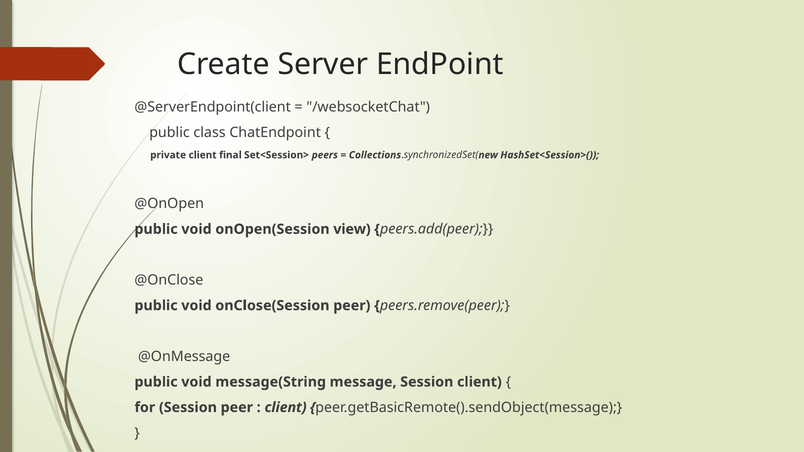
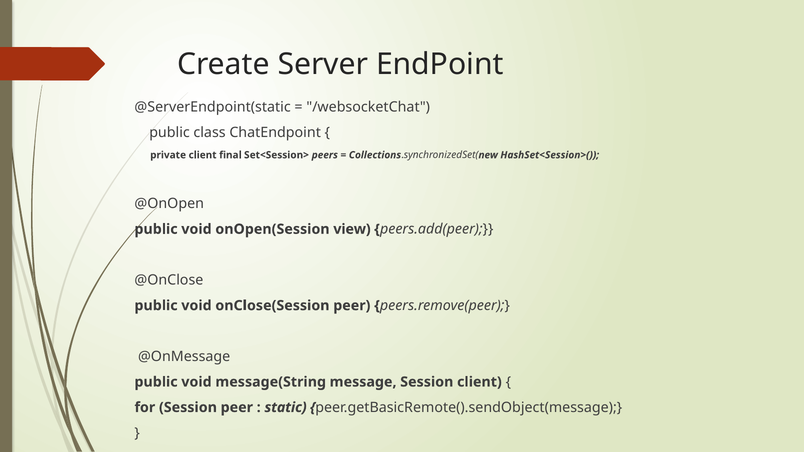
@ServerEndpoint(client: @ServerEndpoint(client -> @ServerEndpoint(static (213, 107)
client: client -> static (286, 408)
